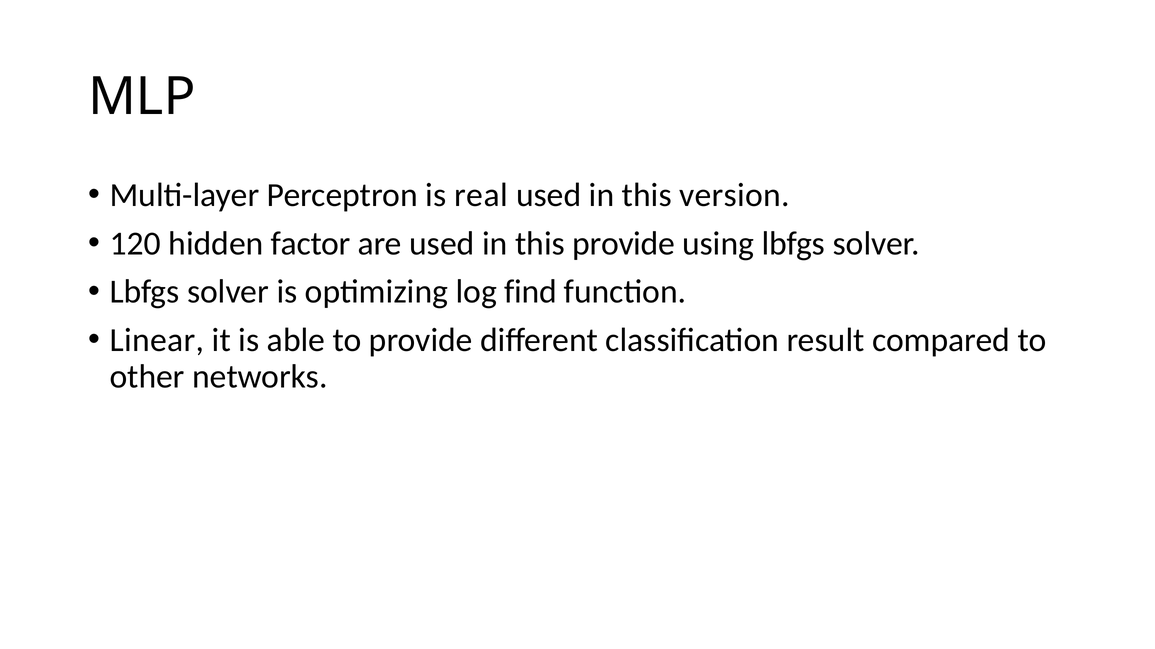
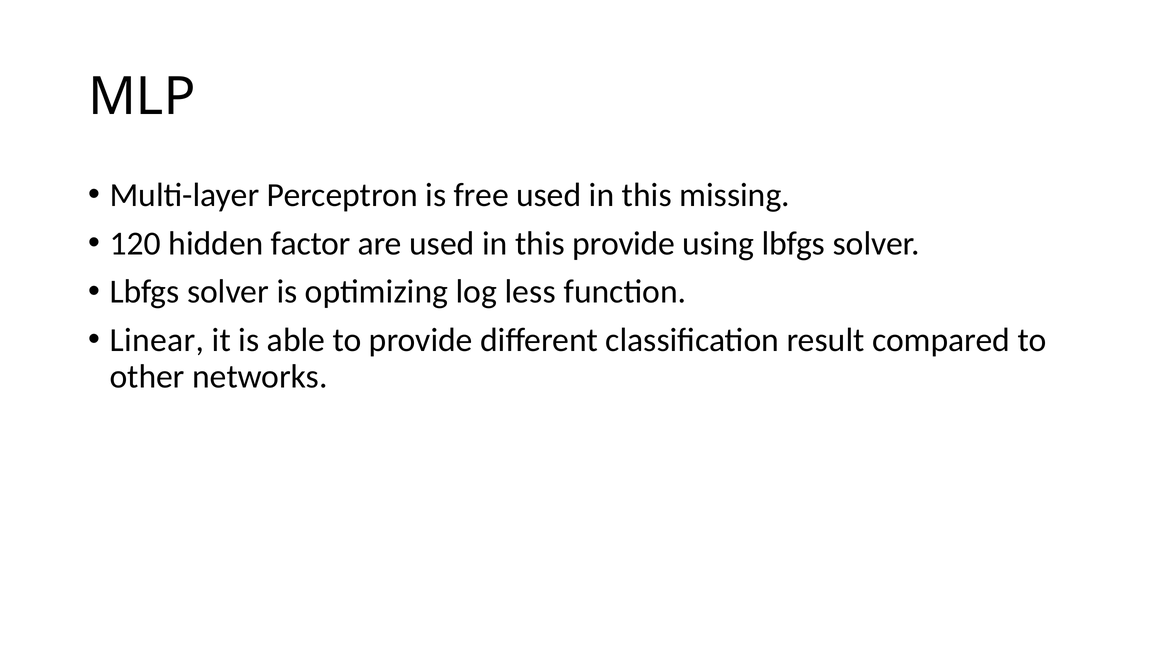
real: real -> free (481, 195)
version: version -> missing (735, 195)
find: find -> less (530, 292)
